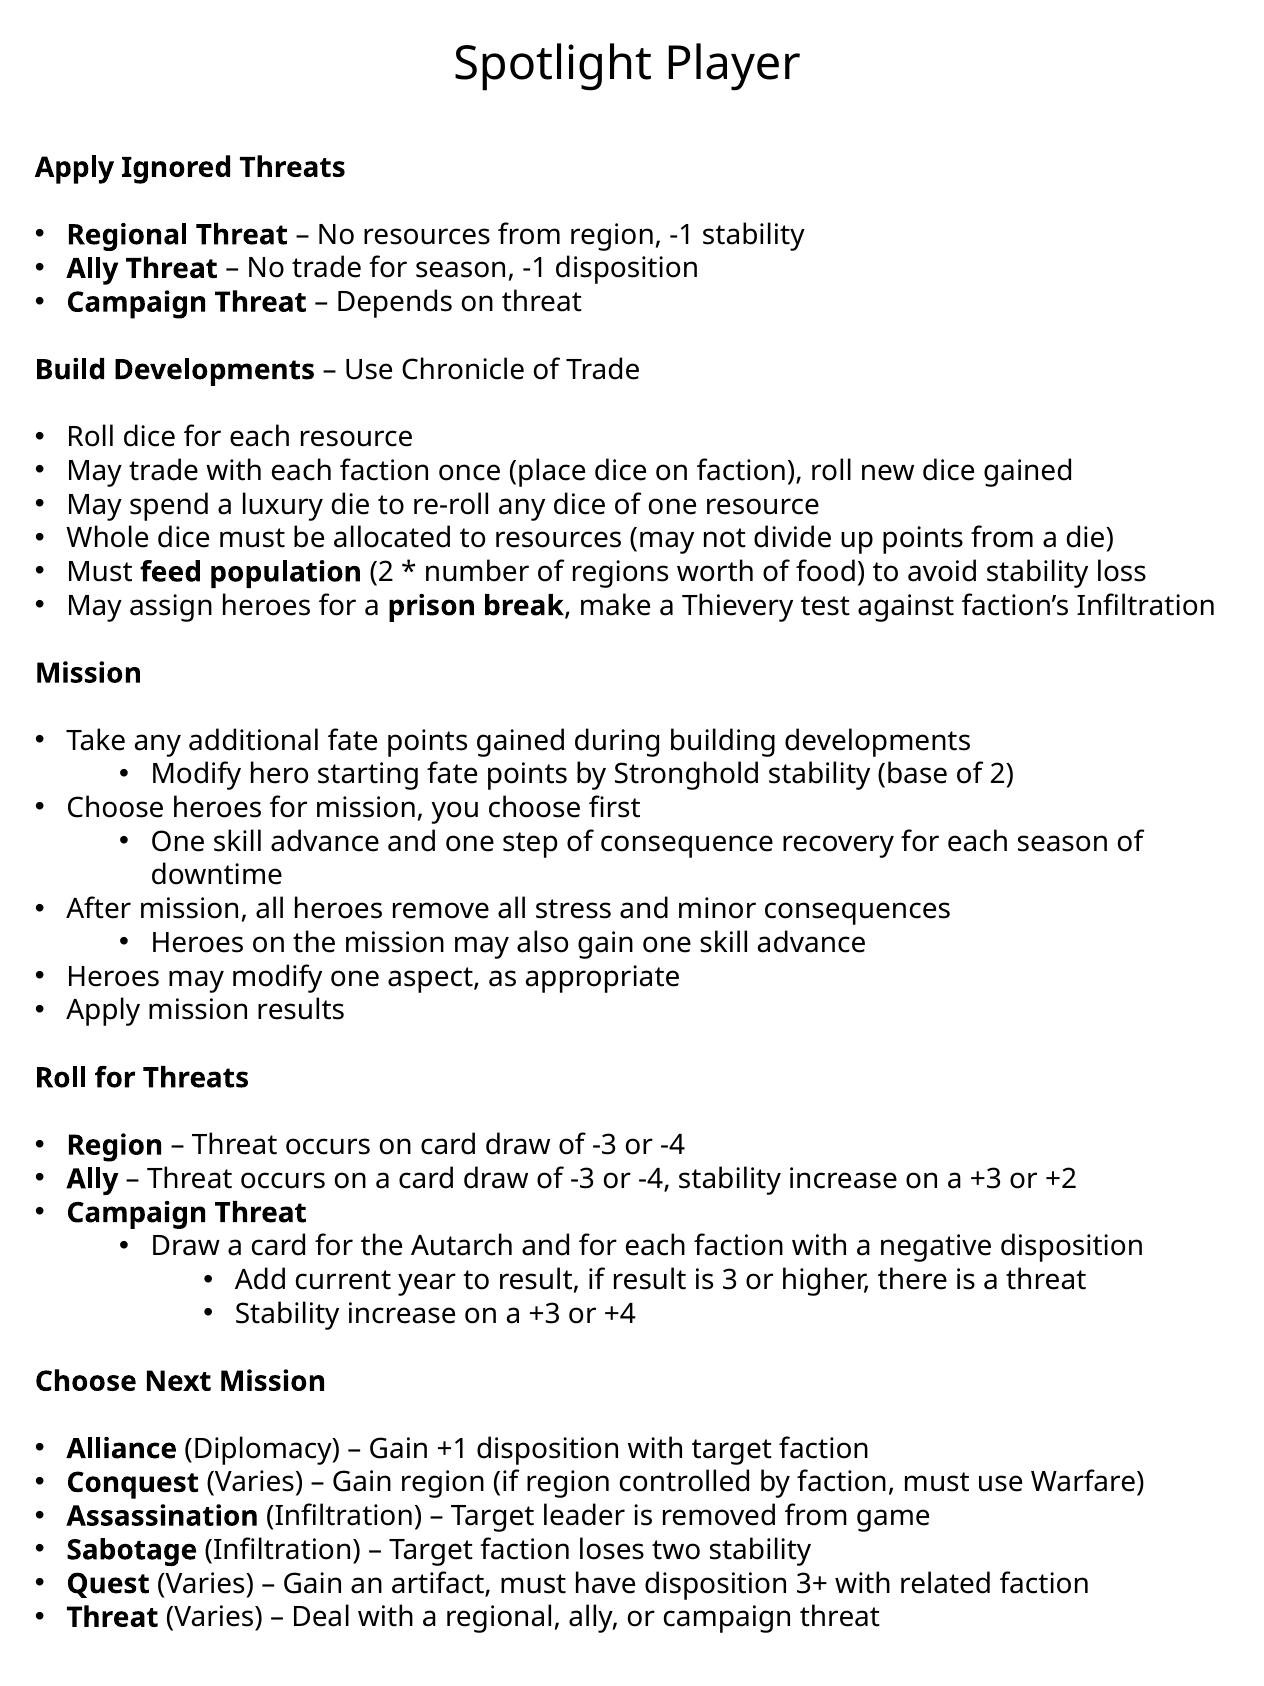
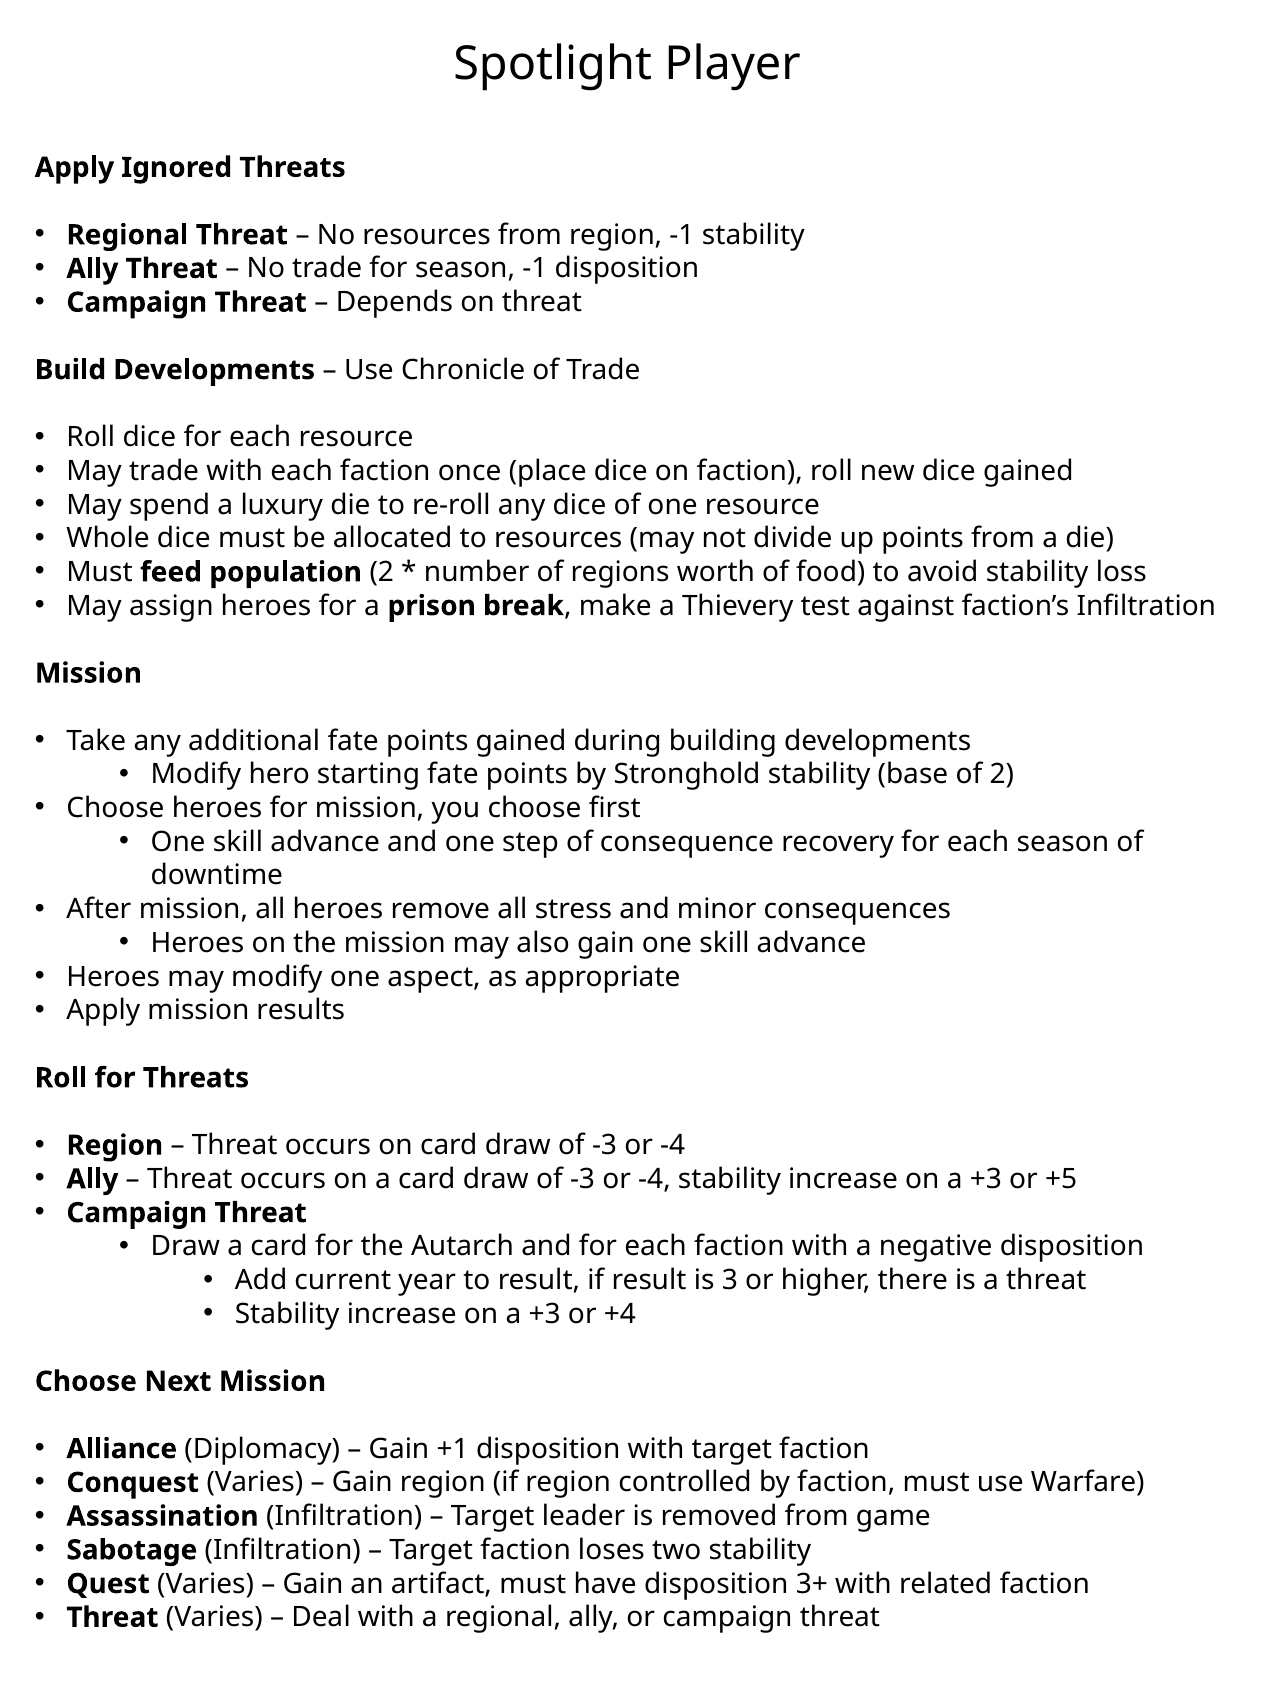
+2: +2 -> +5 (1061, 1179)
